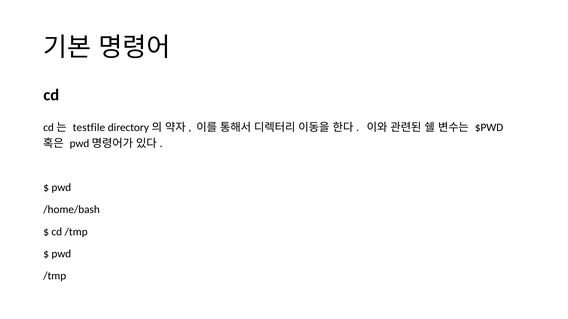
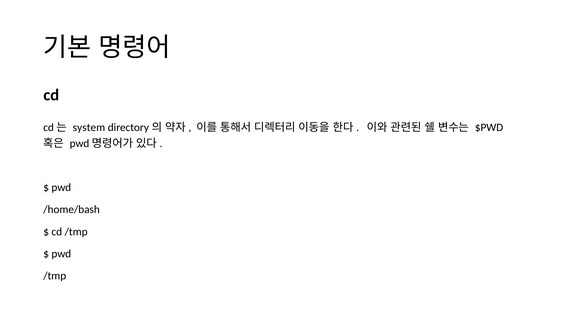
testfile: testfile -> system (89, 128)
